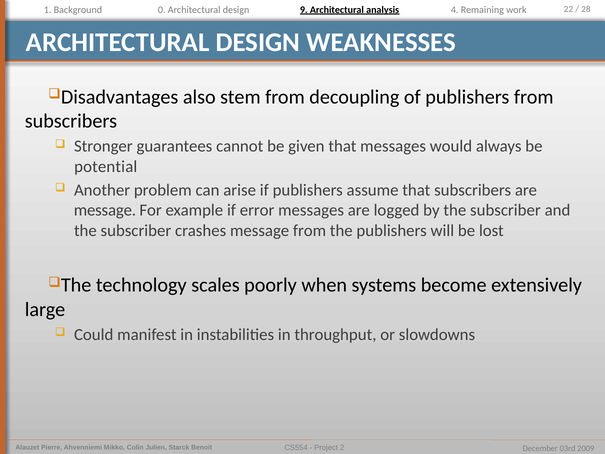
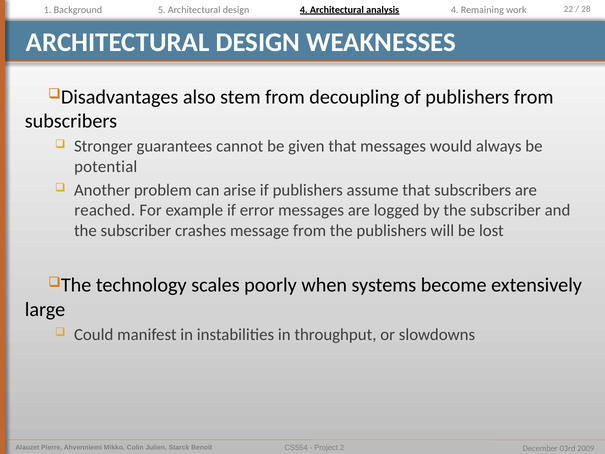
0: 0 -> 5 (162, 10)
design 9: 9 -> 4 (304, 10)
message: message -> reached (105, 210)
